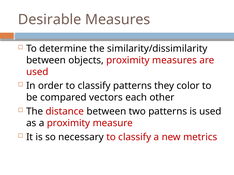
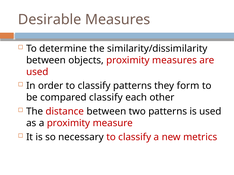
color: color -> form (188, 86)
compared vectors: vectors -> classify (106, 98)
